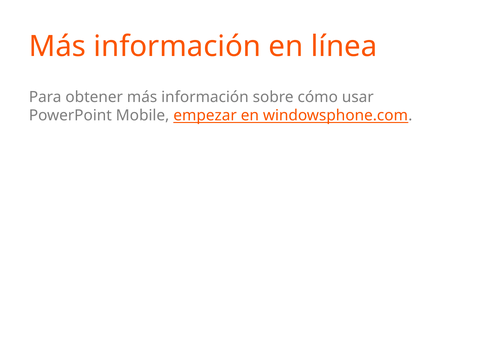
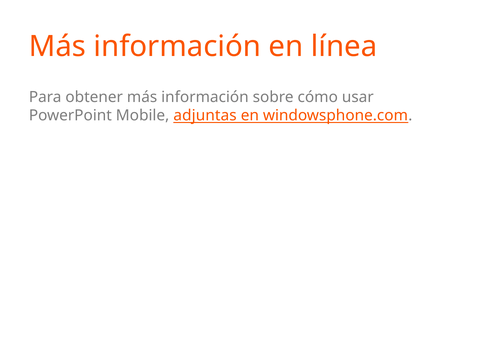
empezar: empezar -> adjuntas (205, 115)
